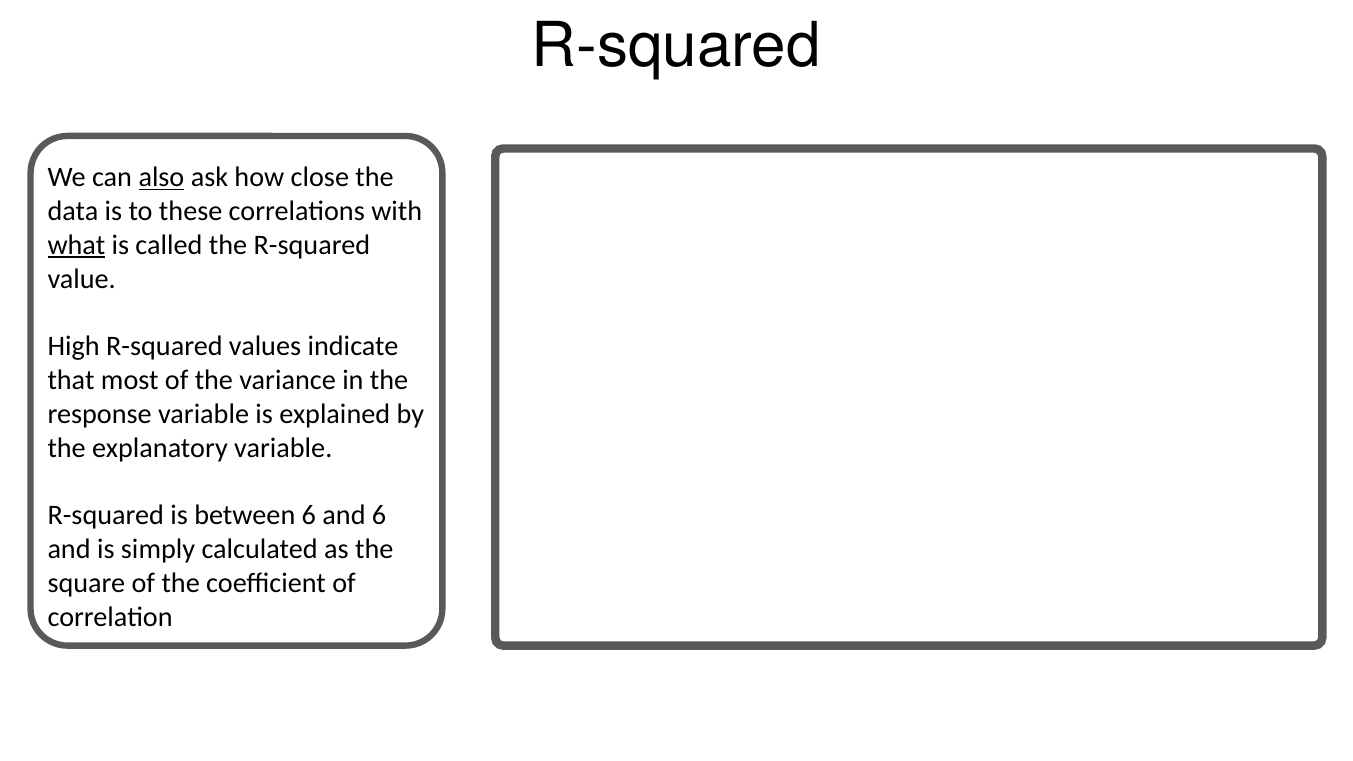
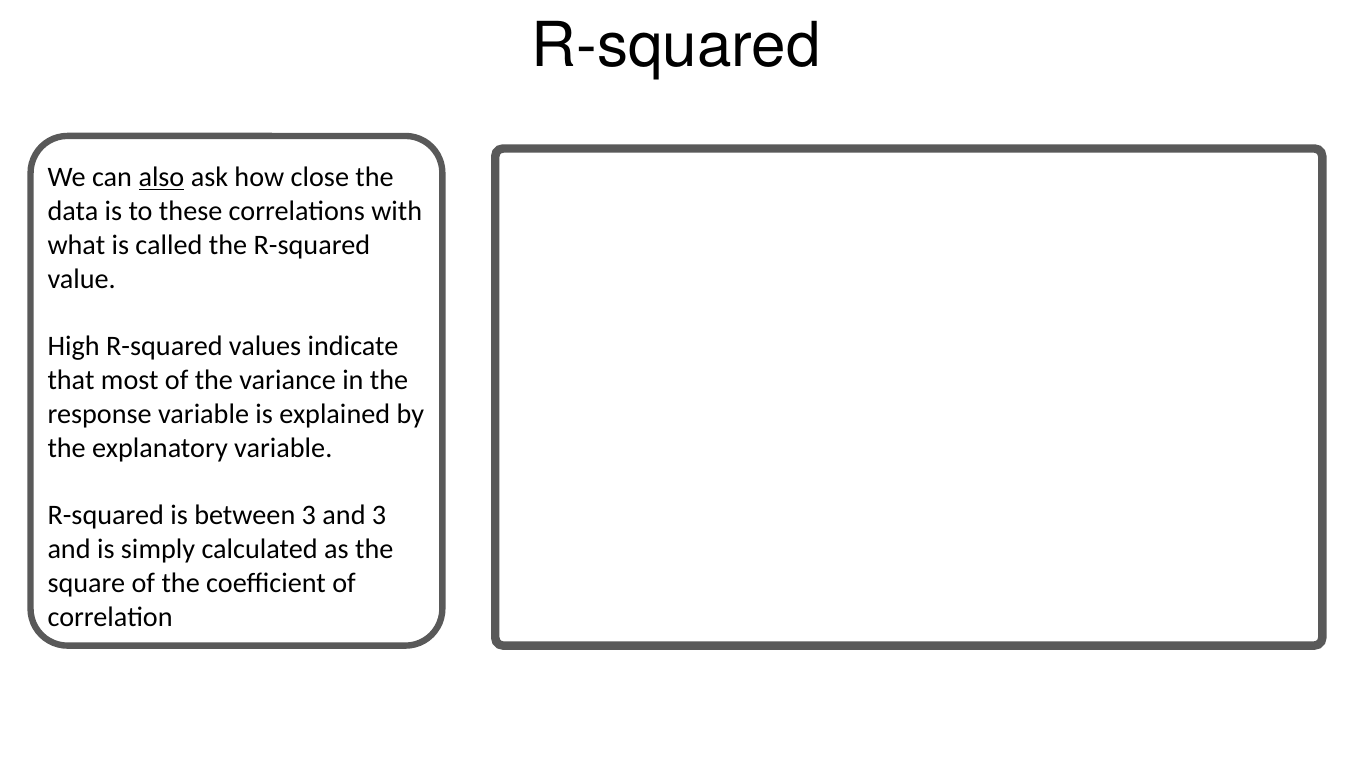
what underline: present -> none (76, 245)
between 6: 6 -> 3 (309, 516)
and 6: 6 -> 3 (379, 516)
